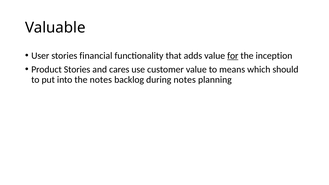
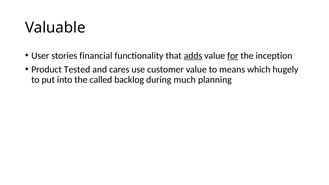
adds underline: none -> present (193, 56)
Product Stories: Stories -> Tested (77, 69)
should: should -> hugely (285, 69)
the notes: notes -> called (101, 80)
during notes: notes -> much (185, 80)
